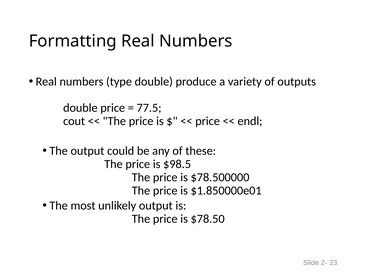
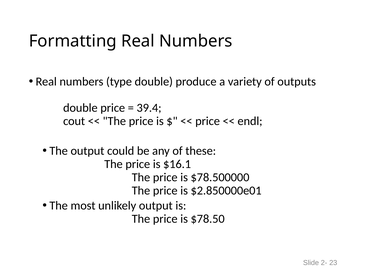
77.5: 77.5 -> 39.4 (149, 108)
$98.5: $98.5 -> $16.1 (177, 164)
$1.850000e01: $1.850000e01 -> $2.850000e01 (226, 190)
